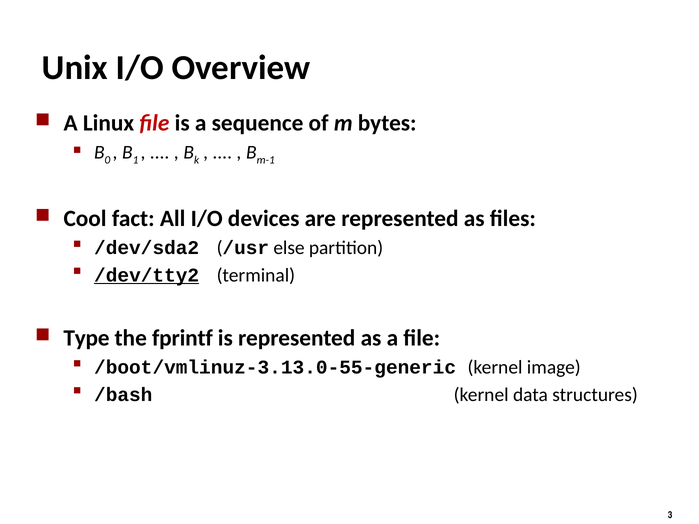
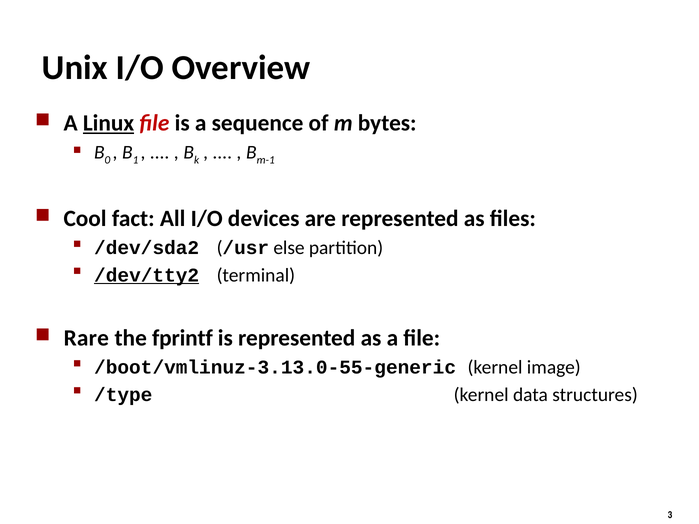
Linux underline: none -> present (109, 123)
Type: Type -> Rare (86, 338)
/bash: /bash -> /type (123, 395)
